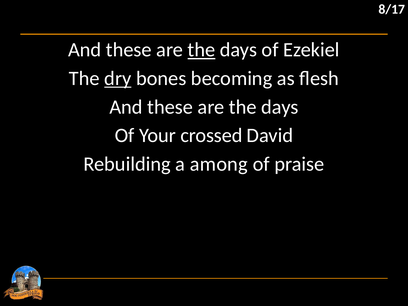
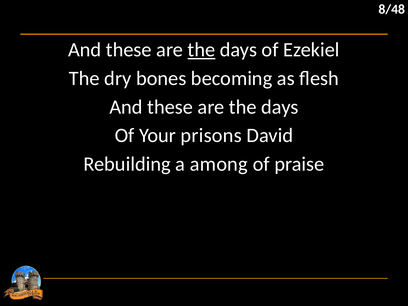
8/17: 8/17 -> 8/48 (392, 9)
dry underline: present -> none (118, 78)
crossed: crossed -> prisons (211, 136)
